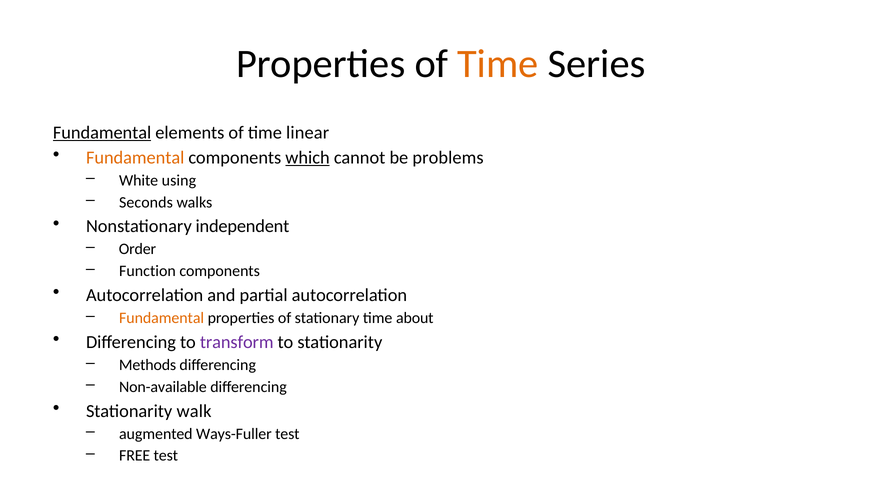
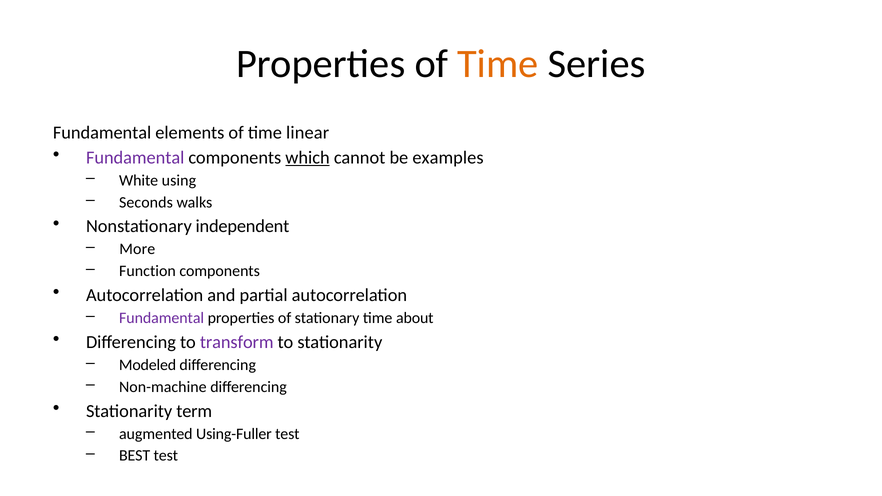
Fundamental underline: present -> none (102, 132)
Fundamental colour: orange -> purple (135, 158)
problems: problems -> examples (448, 158)
Order: Order -> More (137, 249)
Fundamental colour: orange -> purple (162, 318)
Methods: Methods -> Modeled (148, 365)
Non-available: Non-available -> Non-machine (163, 387)
walk: walk -> term (194, 411)
Ways-Fuller: Ways-Fuller -> Using-Fuller (234, 434)
FREE: FREE -> BEST (135, 456)
